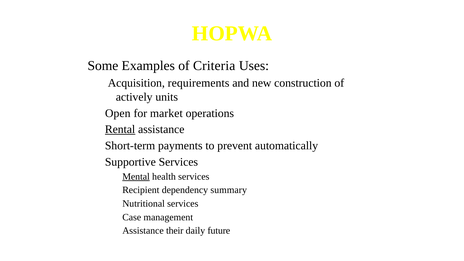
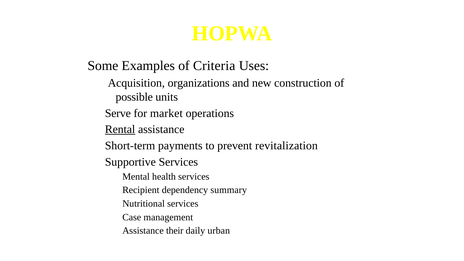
requirements: requirements -> organizations (199, 83)
actively: actively -> possible (134, 97)
Open: Open -> Serve (118, 113)
automatically: automatically -> revitalization (286, 146)
Mental underline: present -> none (136, 177)
future: future -> urban (219, 231)
